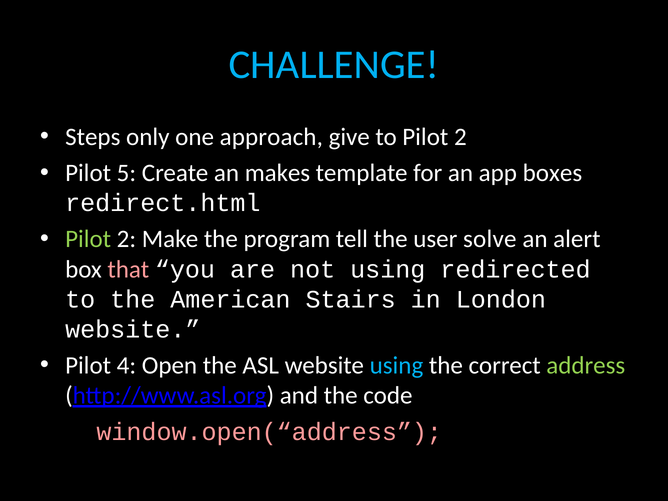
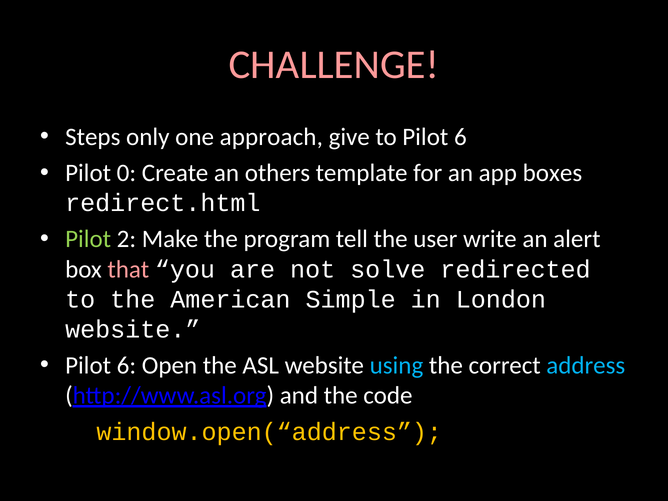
CHALLENGE colour: light blue -> pink (334, 65)
to Pilot 2: 2 -> 6 (460, 137)
5: 5 -> 0 (126, 173)
makes: makes -> others (277, 173)
solve: solve -> write (490, 239)
not using: using -> solve (388, 269)
Stairs: Stairs -> Simple (351, 299)
4: 4 -> 6 (126, 365)
address colour: light green -> light blue (586, 365)
window.open(“address colour: pink -> yellow (269, 432)
